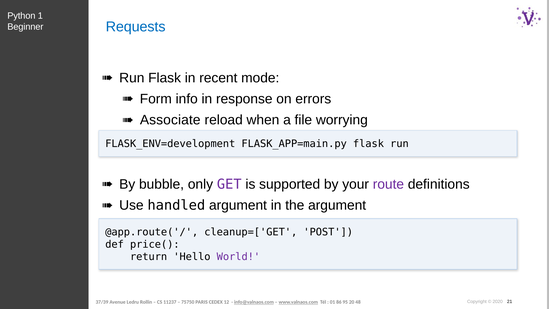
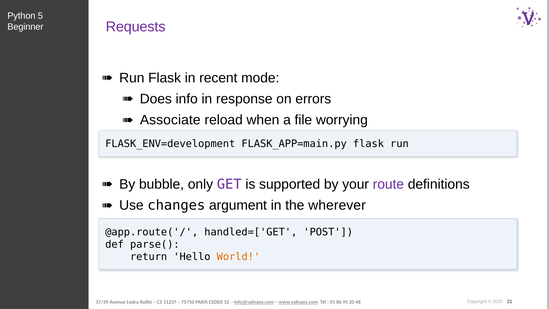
1: 1 -> 5 (40, 16)
Requests colour: blue -> purple (136, 27)
Form: Form -> Does (156, 99)
handled: handled -> changes (176, 205)
the argument: argument -> wherever (337, 205)
cleanup=['GET: cleanup=['GET -> handled=['GET (251, 232)
price(: price( -> parse( (155, 244)
World colour: purple -> orange (238, 257)
